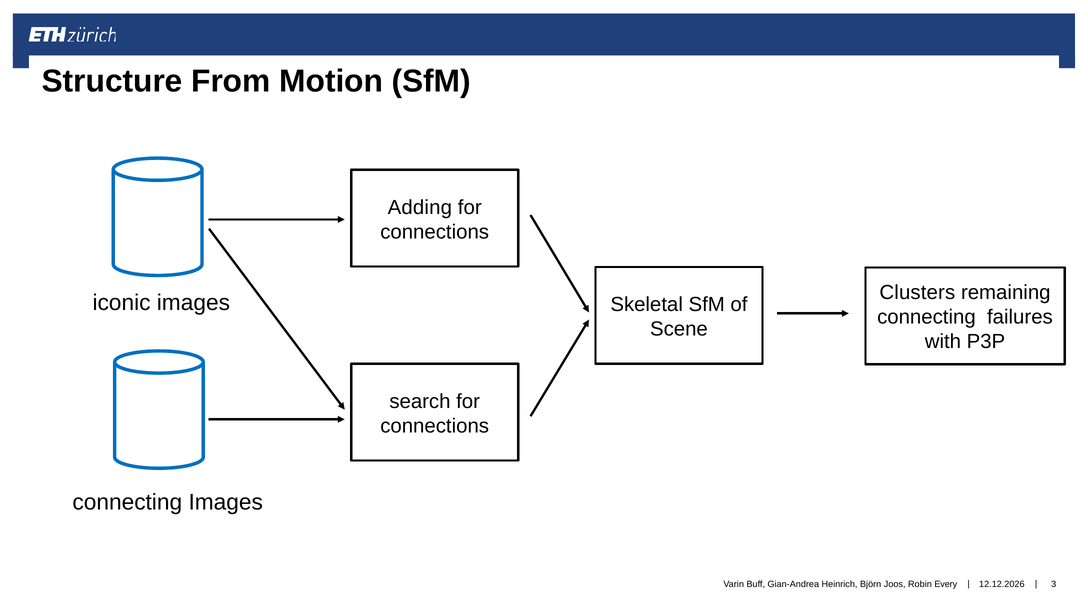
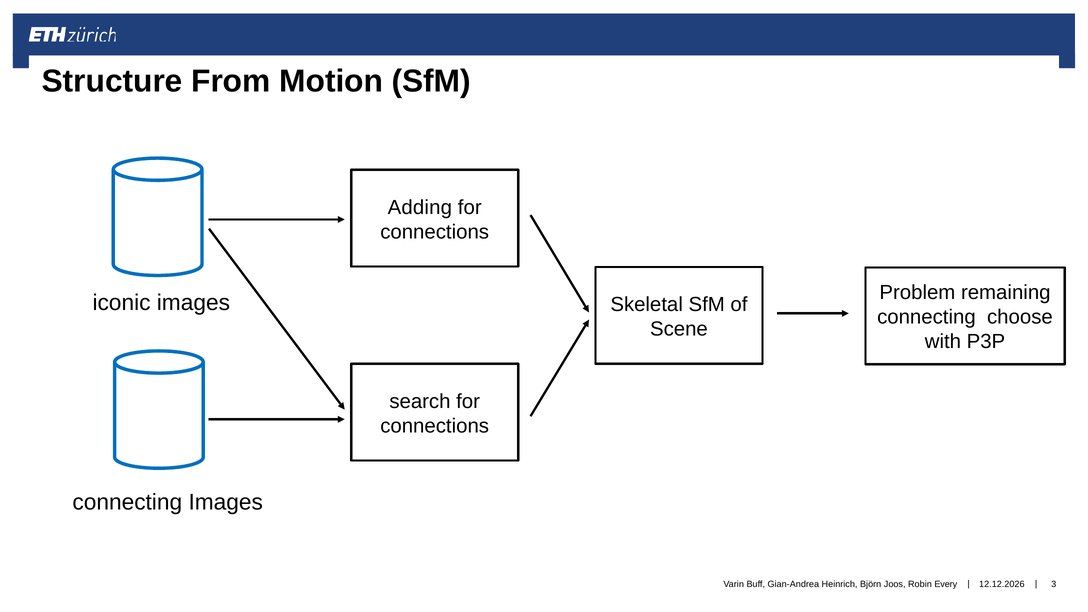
Clusters: Clusters -> Problem (917, 293)
failures: failures -> choose (1020, 317)
